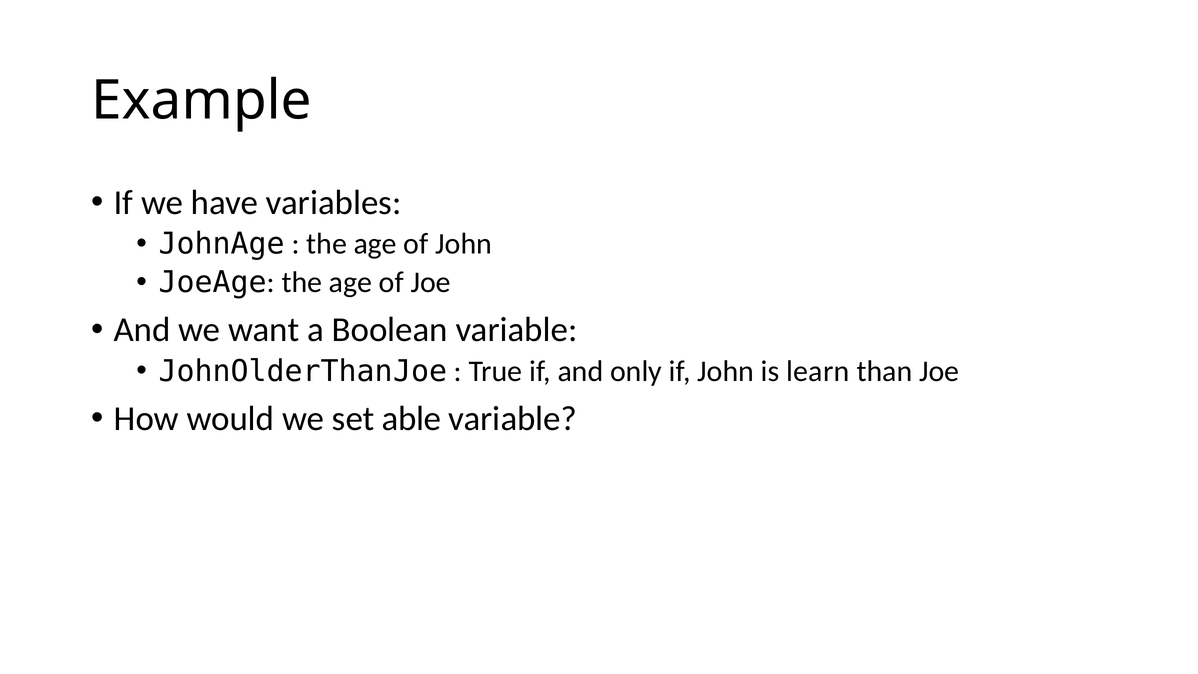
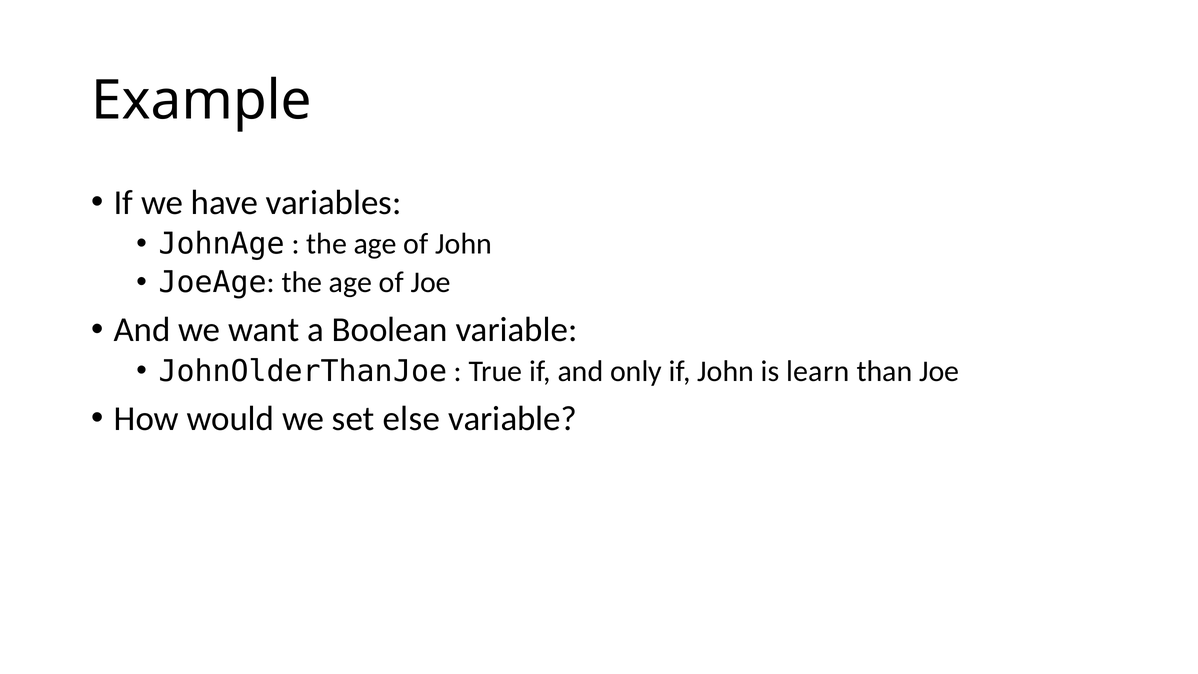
able: able -> else (411, 419)
